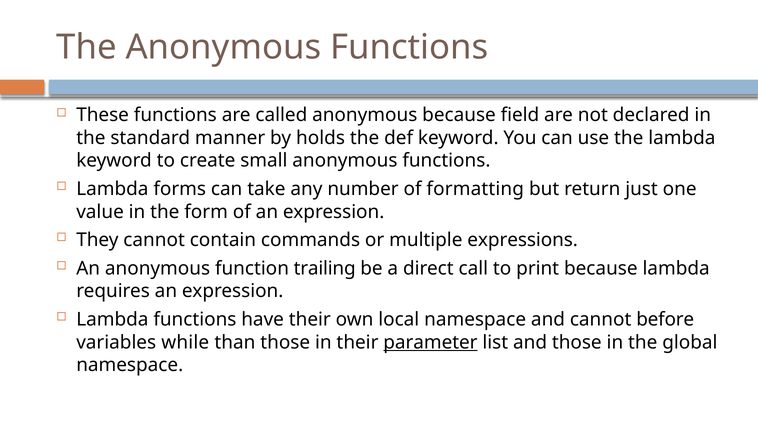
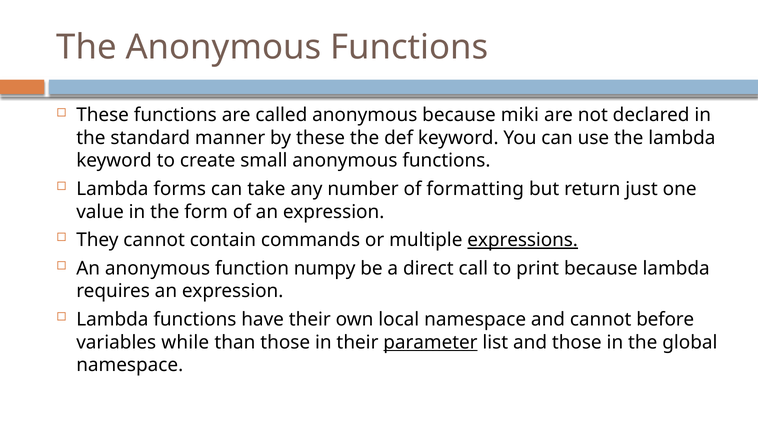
field: field -> miki (520, 115)
by holds: holds -> these (321, 138)
expressions underline: none -> present (523, 240)
trailing: trailing -> numpy (325, 268)
